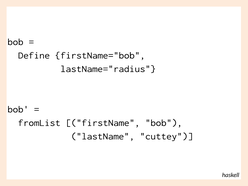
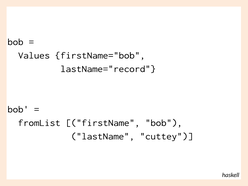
Define: Define -> Values (34, 55)
lastName="radius: lastName="radius -> lastName="record (108, 69)
